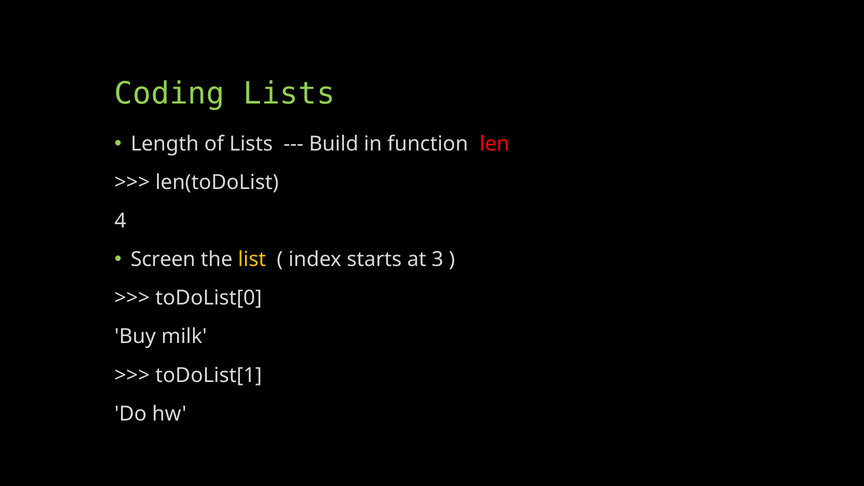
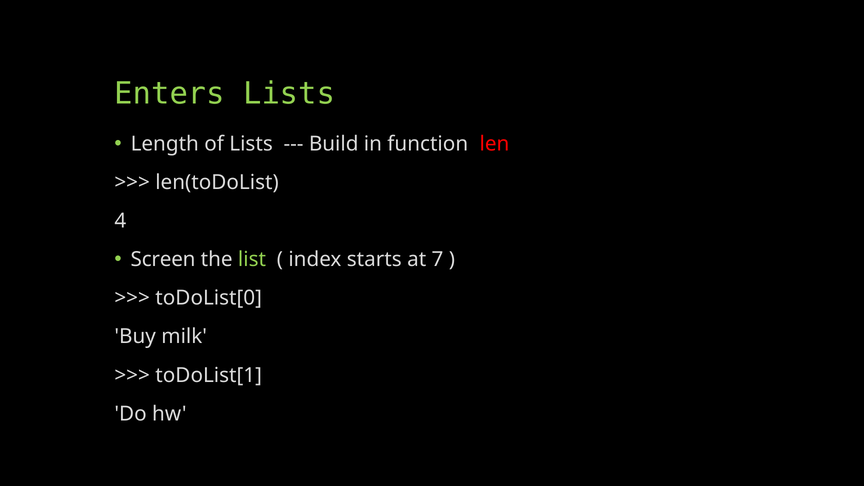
Coding: Coding -> Enters (170, 93)
list colour: yellow -> light green (252, 260)
3: 3 -> 7 (438, 260)
